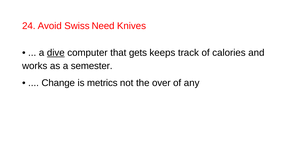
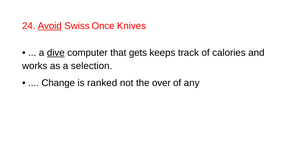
Avoid underline: none -> present (50, 26)
Need: Need -> Once (103, 26)
semester: semester -> selection (92, 66)
metrics: metrics -> ranked (102, 83)
